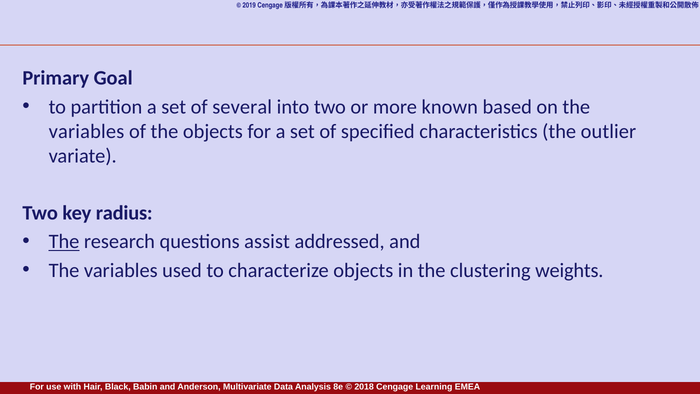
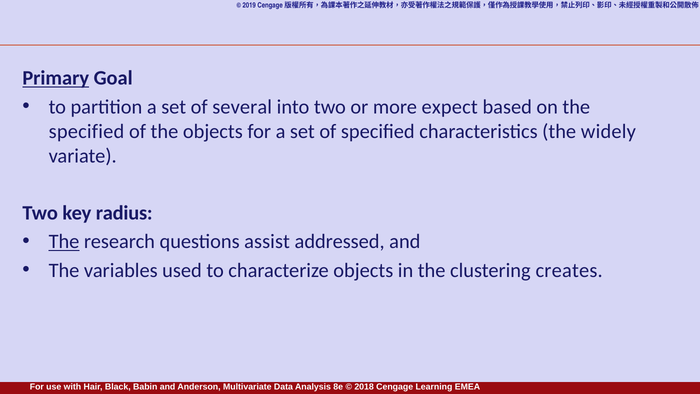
Primary underline: none -> present (56, 78)
known: known -> expect (450, 107)
variables: variables -> specified (86, 131)
outlier: outlier -> widely (608, 131)
weights: weights -> creates (569, 270)
